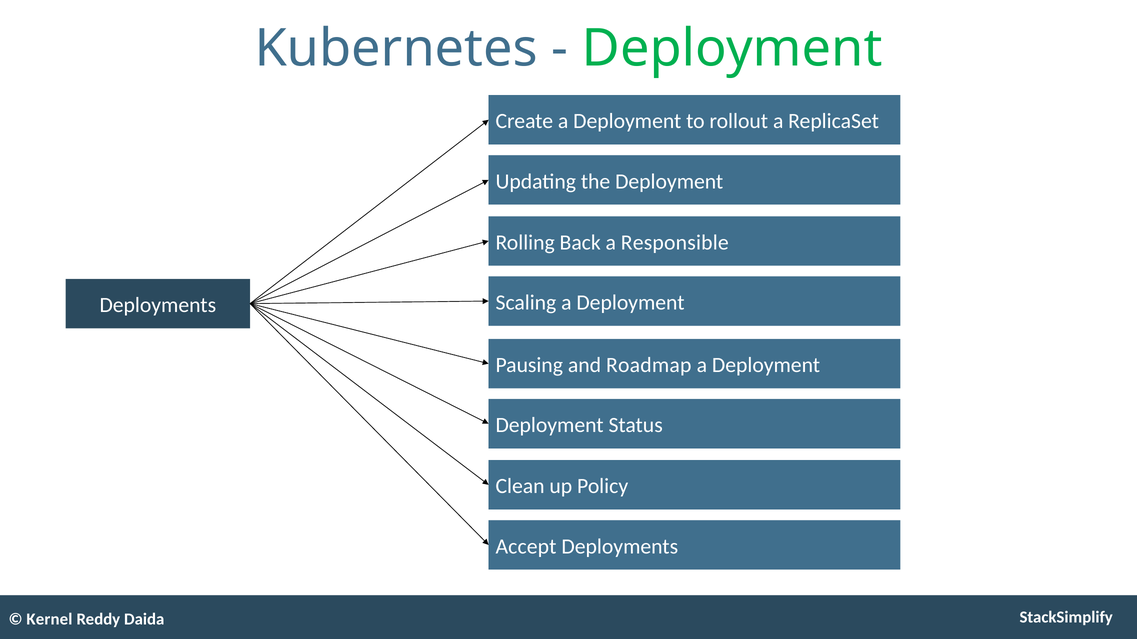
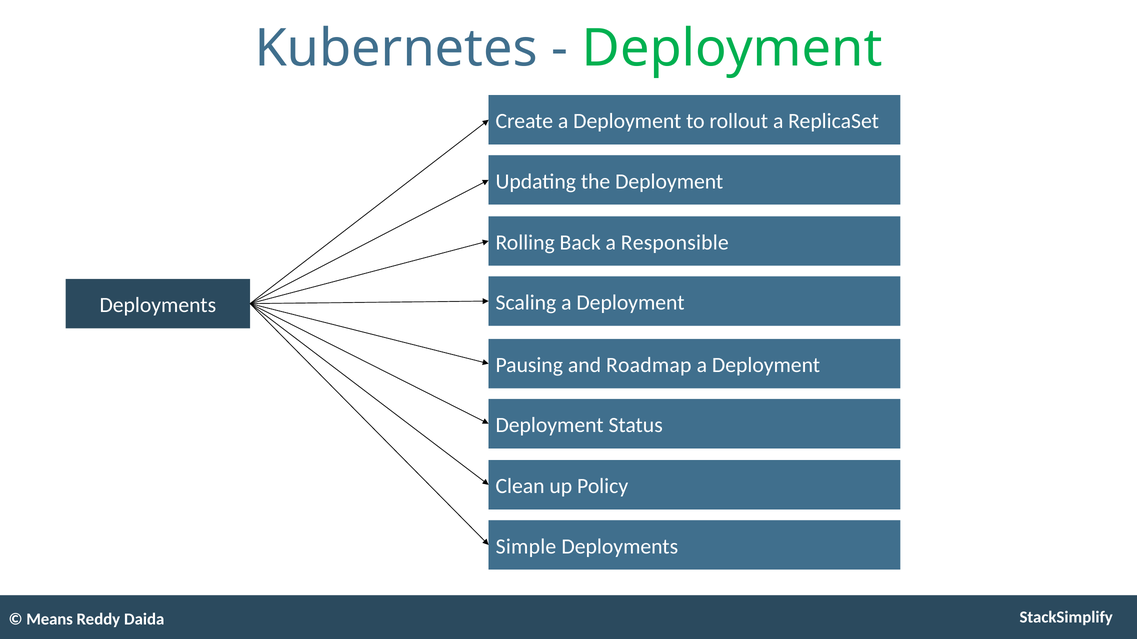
Accept: Accept -> Simple (526, 547)
Kernel: Kernel -> Means (50, 620)
